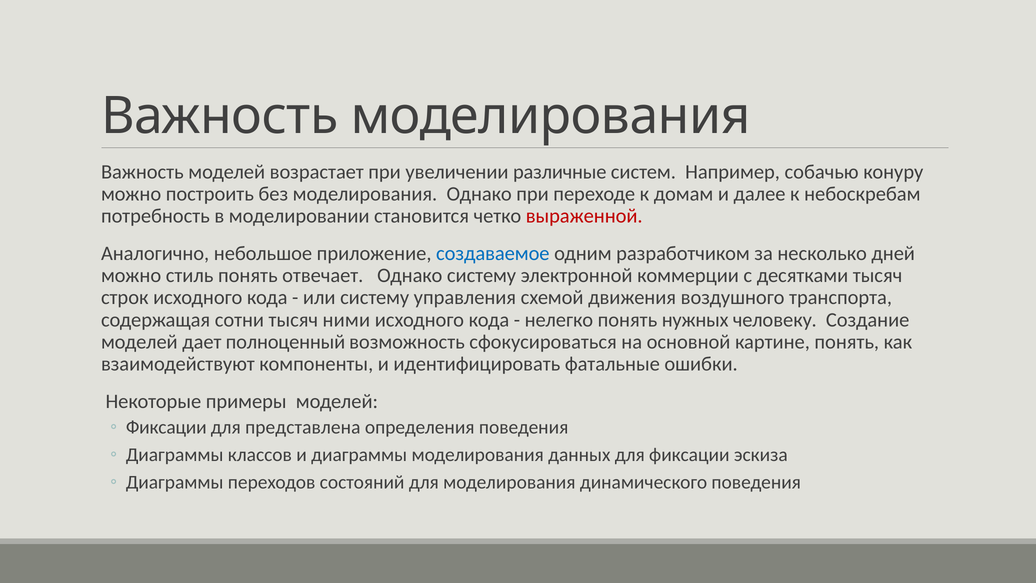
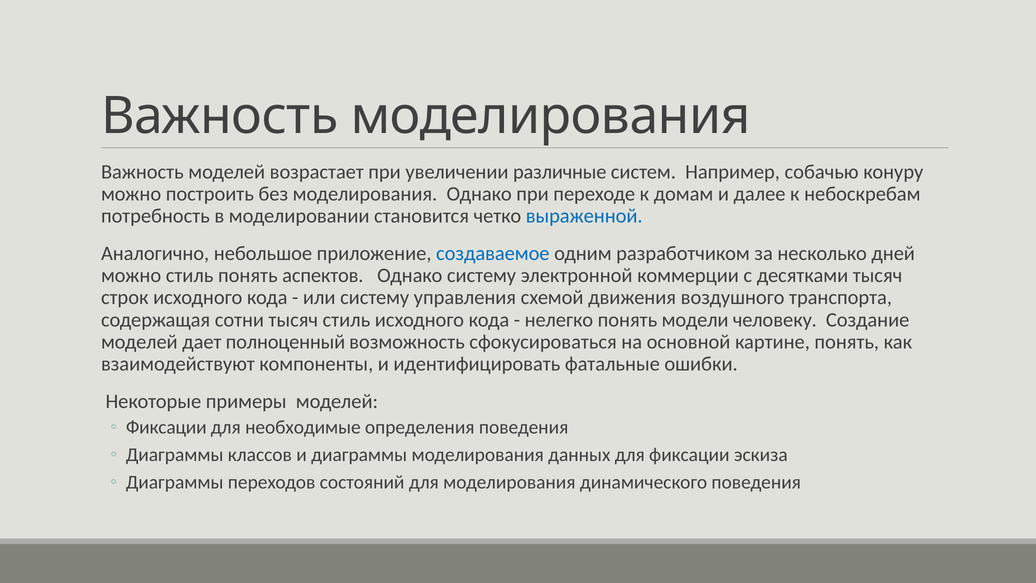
выраженной colour: red -> blue (584, 216)
отвечает: отвечает -> аспектов (323, 275)
тысяч ними: ними -> стиль (346, 320)
нужных: нужных -> модели (695, 320)
представлена: представлена -> необходимые (303, 427)
